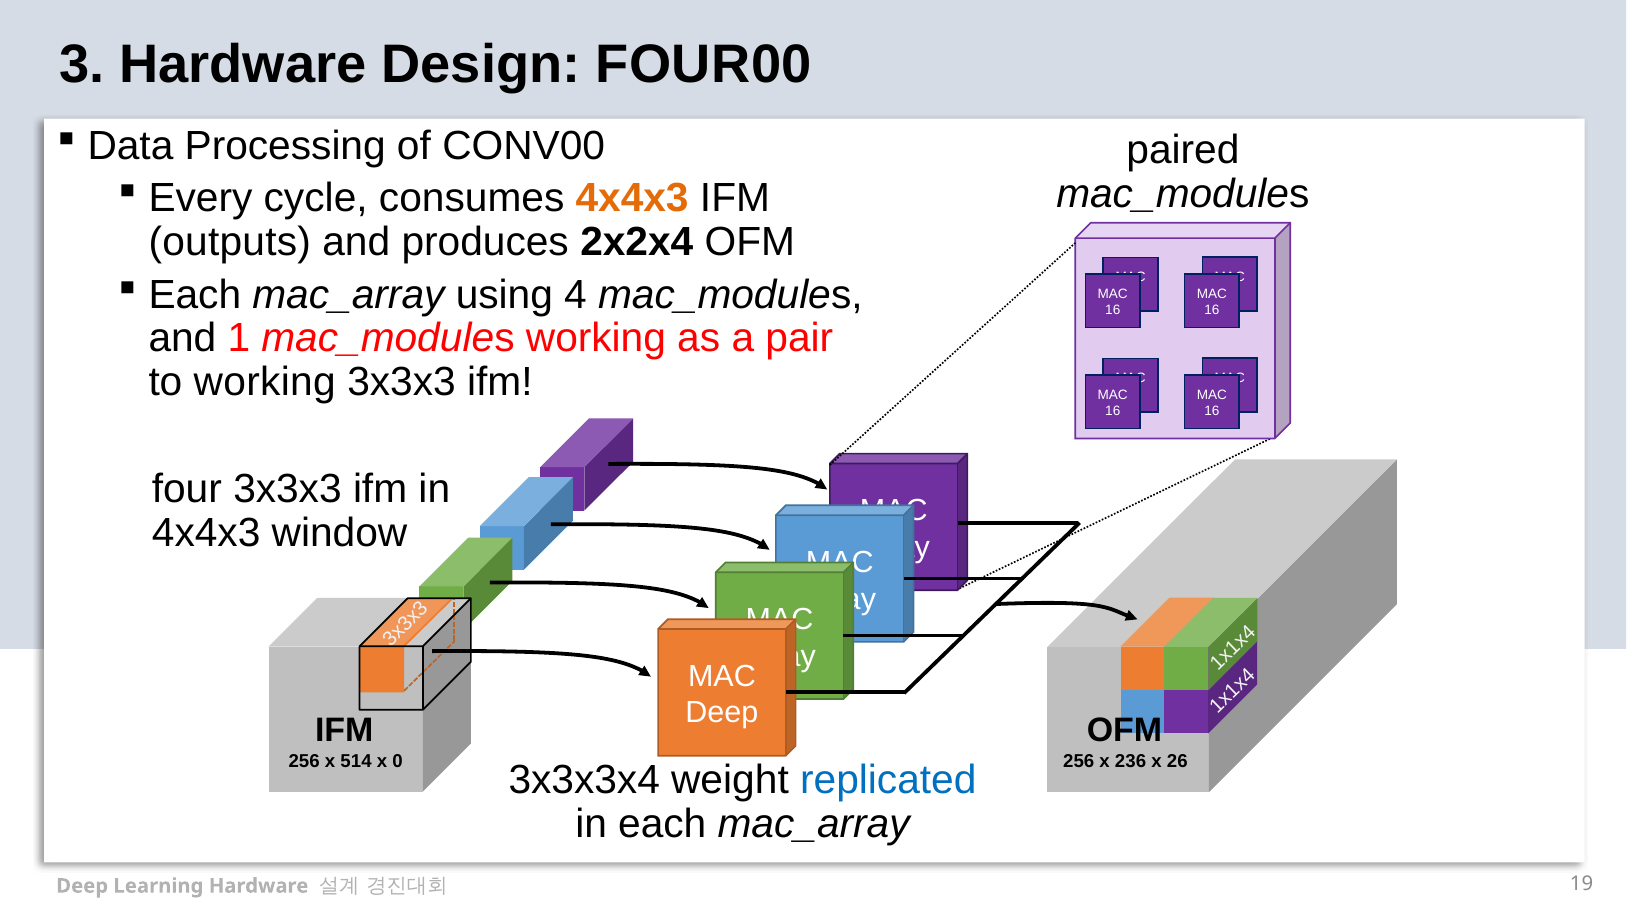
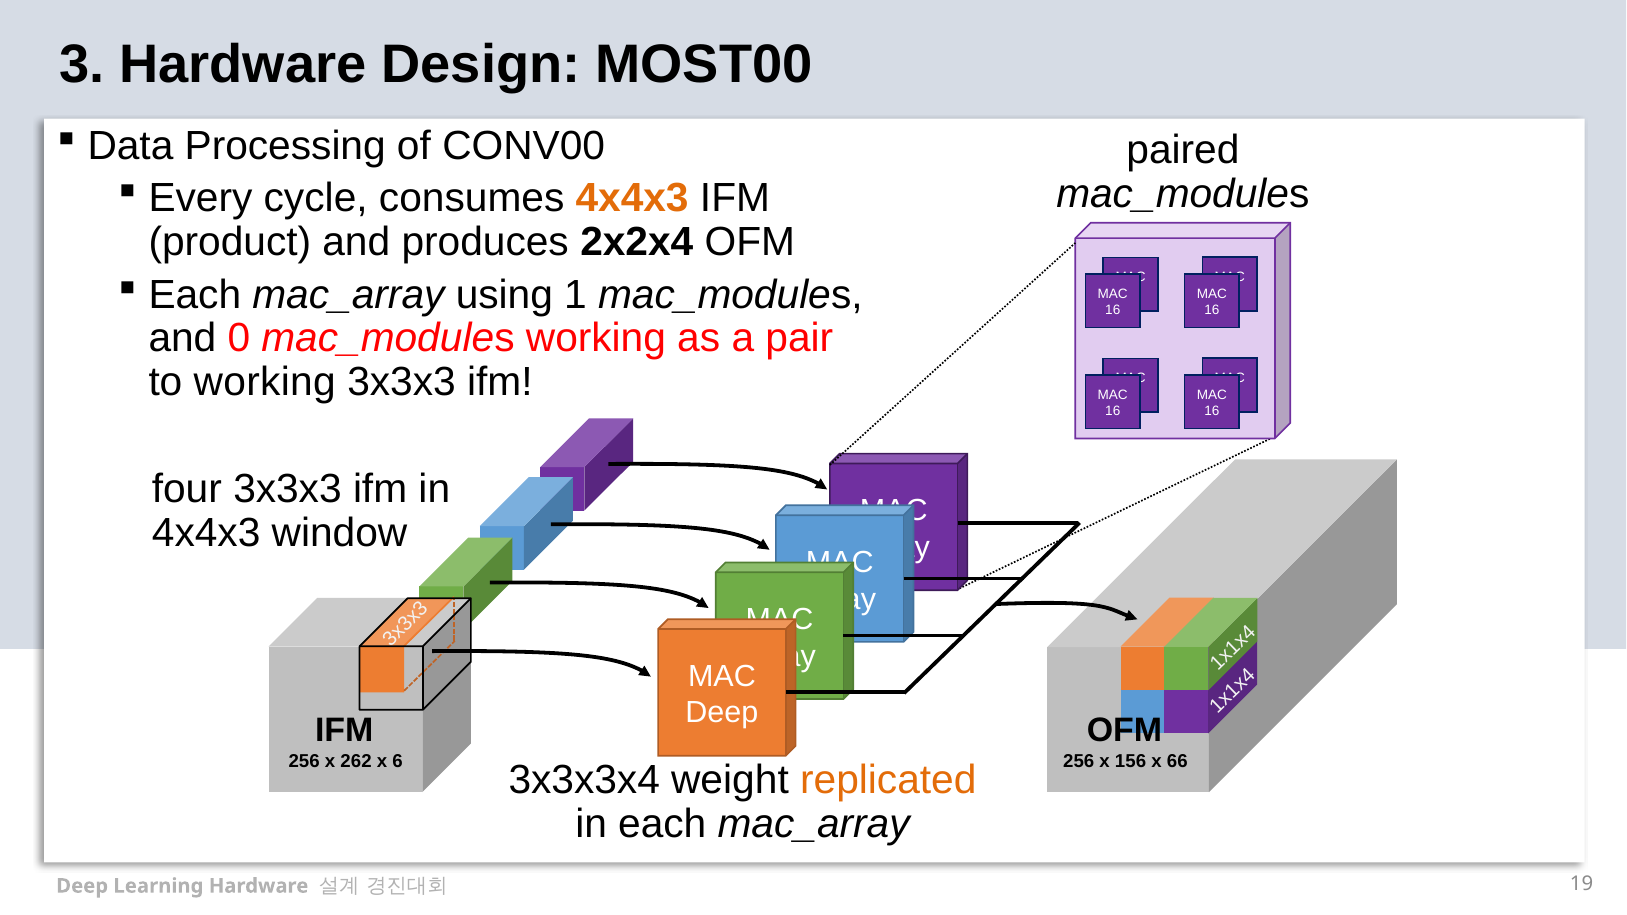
FOUR00: FOUR00 -> MOST00 (704, 65)
outputs: outputs -> product (230, 242)
using 4: 4 -> 1 (576, 295)
and 1: 1 -> 0 (239, 339)
514: 514 -> 262 (356, 762)
0: 0 -> 6 (398, 762)
236: 236 -> 156 (1131, 762)
26: 26 -> 66 (1177, 762)
replicated colour: blue -> orange (888, 780)
